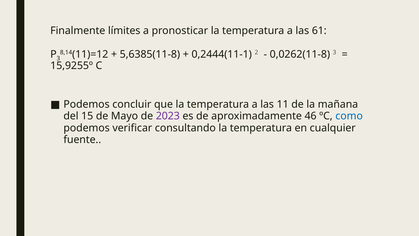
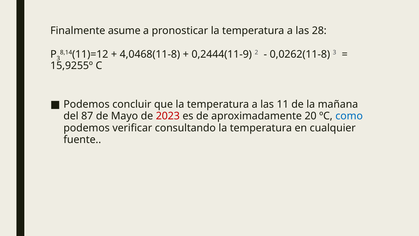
límites: límites -> asume (124, 31)
61: 61 -> 28 (319, 31)
5,6385(11-8: 5,6385(11-8 -> 4,0468(11-8 (150, 54)
0,2444(11-1: 0,2444(11-1 -> 0,2444(11-9 (222, 54)
15: 15 -> 87 (87, 116)
2023 colour: purple -> red (168, 116)
46: 46 -> 20 (311, 116)
